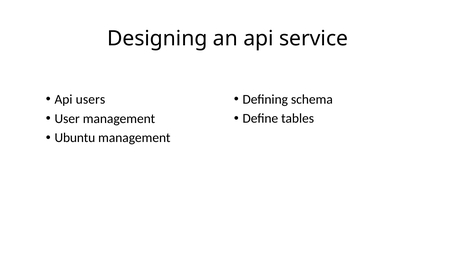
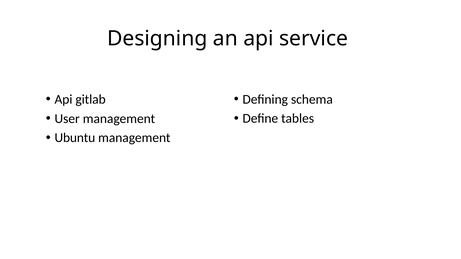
users: users -> gitlab (91, 99)
